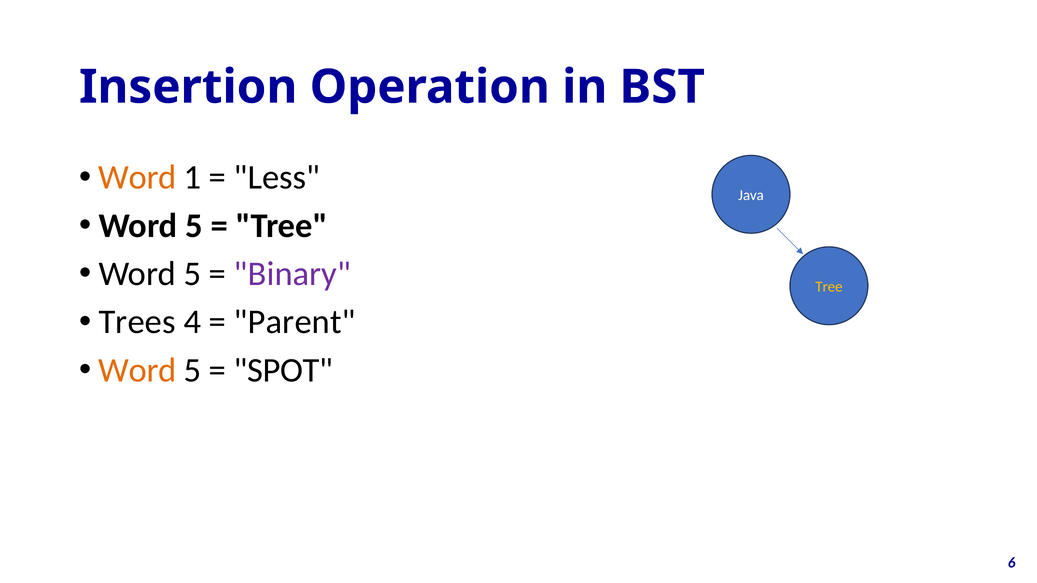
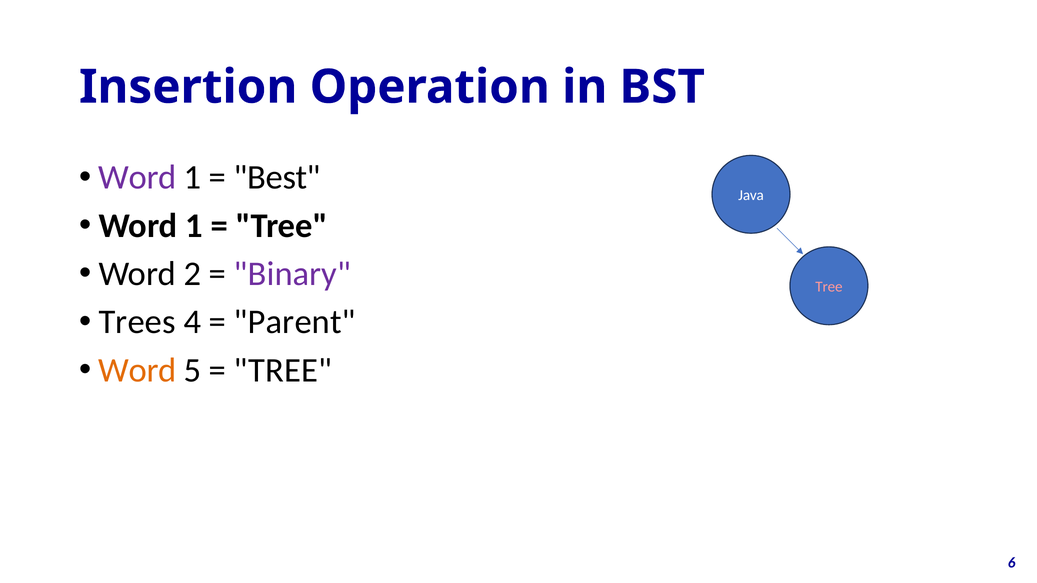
Word colour: orange -> purple (137, 178)
Less: Less -> Best (277, 178)
5: 5 -> 1 (194, 226)
5: 5 -> 2 (192, 274)
Tree colour: yellow -> pink (829, 287)
SPOT: SPOT -> TREE (283, 370)
